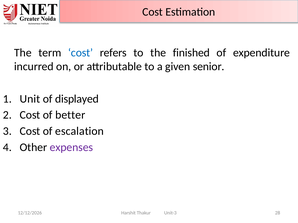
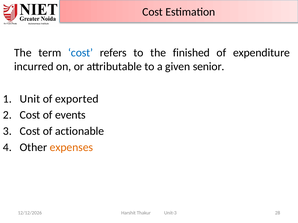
displayed: displayed -> exported (77, 99)
better: better -> events (70, 115)
escalation: escalation -> actionable (80, 131)
expenses colour: purple -> orange (71, 148)
